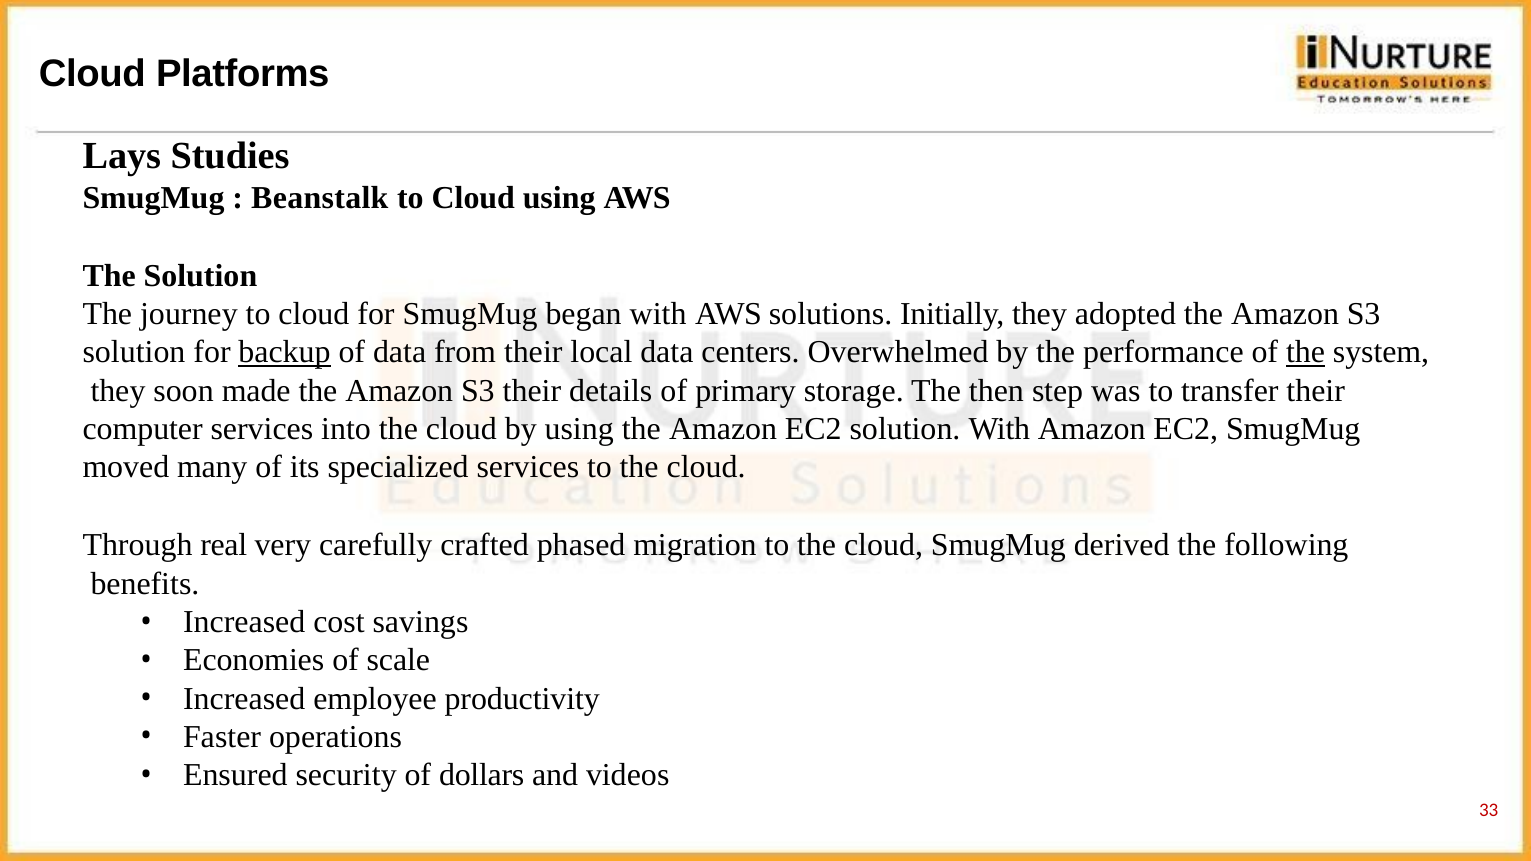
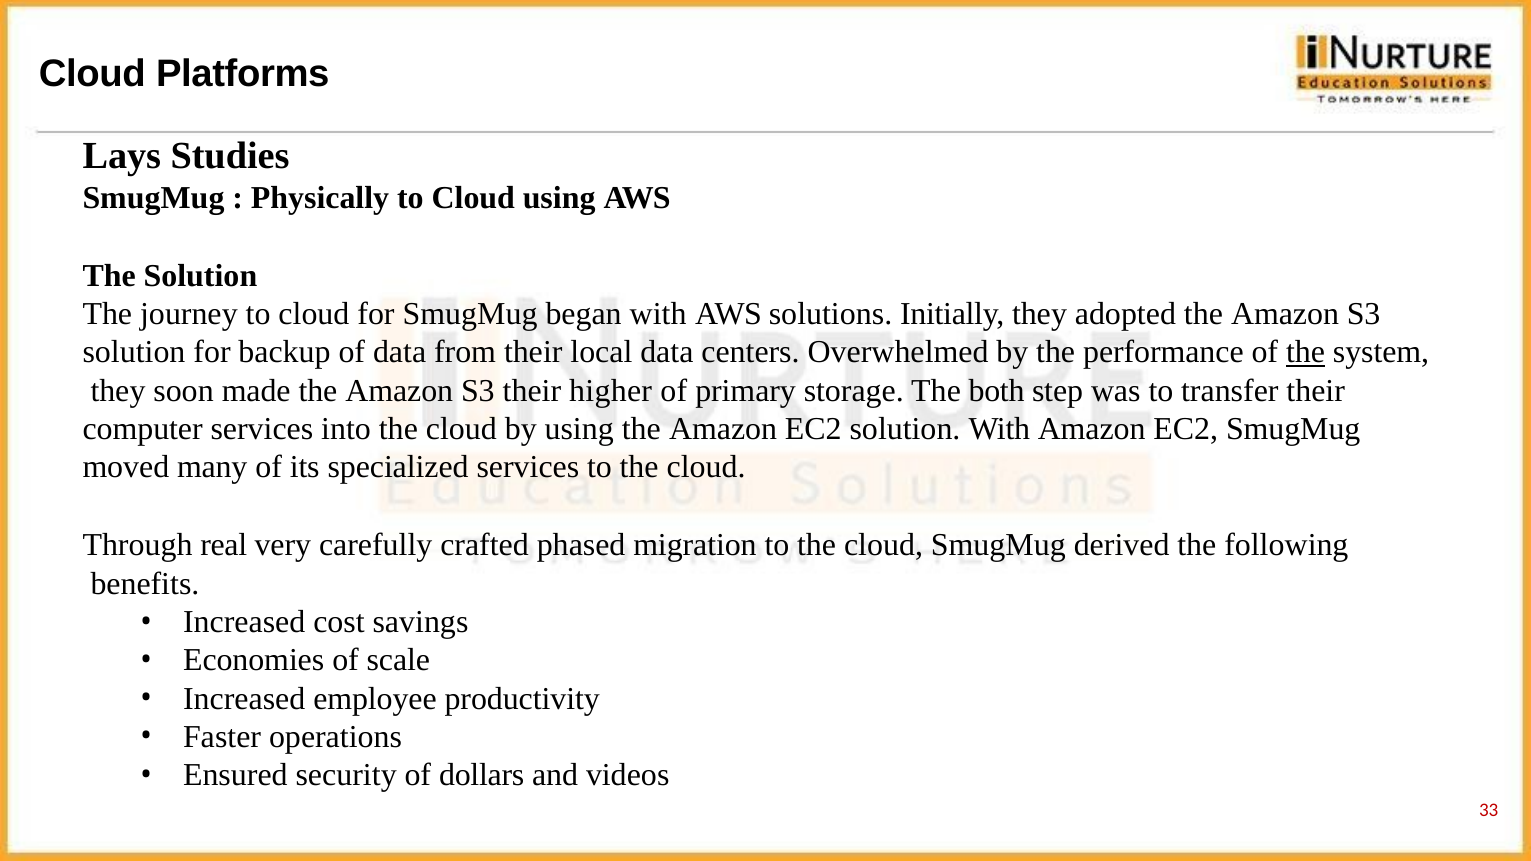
Beanstalk: Beanstalk -> Physically (320, 198)
backup underline: present -> none (285, 352)
details: details -> higher (611, 391)
then: then -> both (997, 391)
